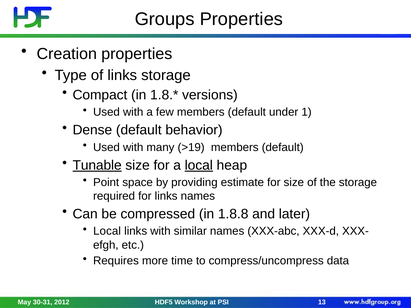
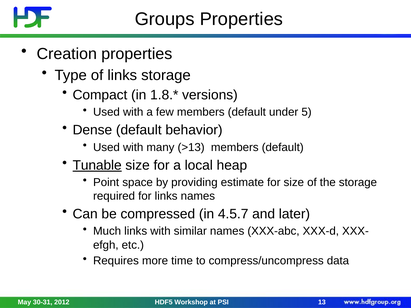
1: 1 -> 5 (307, 112)
>19: >19 -> >13 (191, 147)
local underline: present -> none (199, 165)
1.8.8: 1.8.8 -> 4.5.7 (233, 214)
Local: Local -> Much (107, 231)
